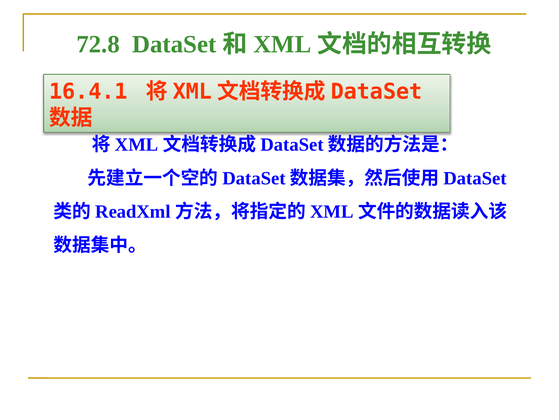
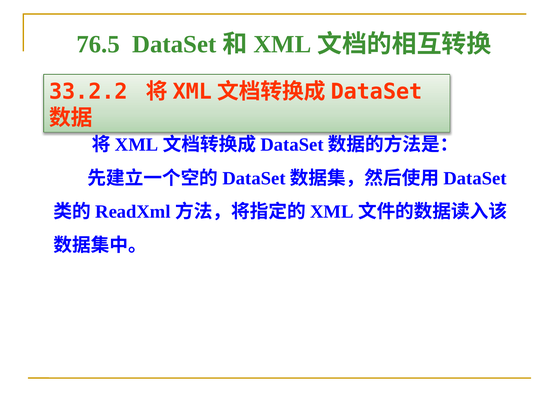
72.8: 72.8 -> 76.5 (98, 44)
16.4.1: 16.4.1 -> 33.2.2 (88, 92)
